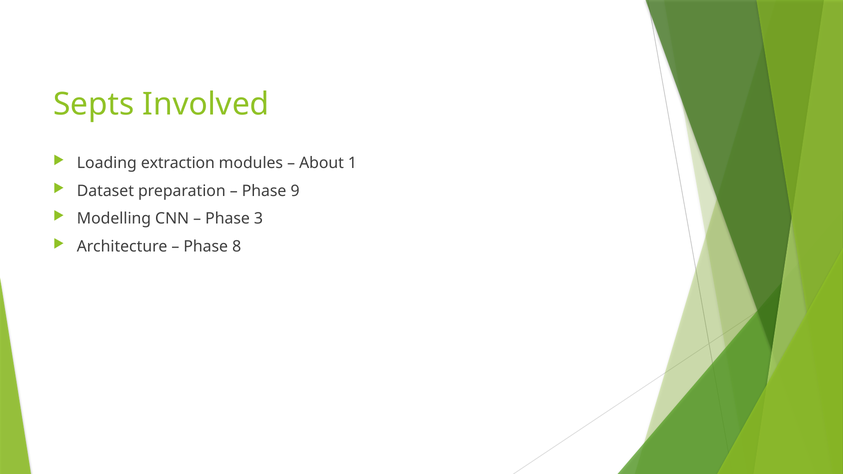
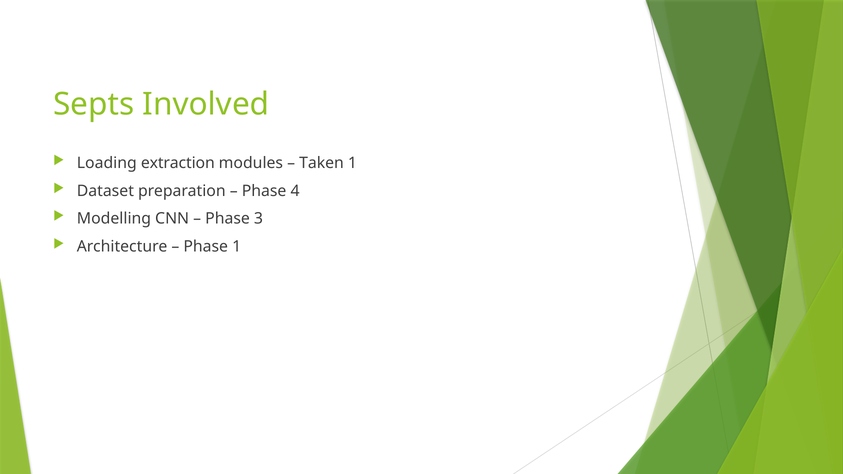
About: About -> Taken (321, 163)
9: 9 -> 4 (295, 191)
Phase 8: 8 -> 1 (237, 246)
